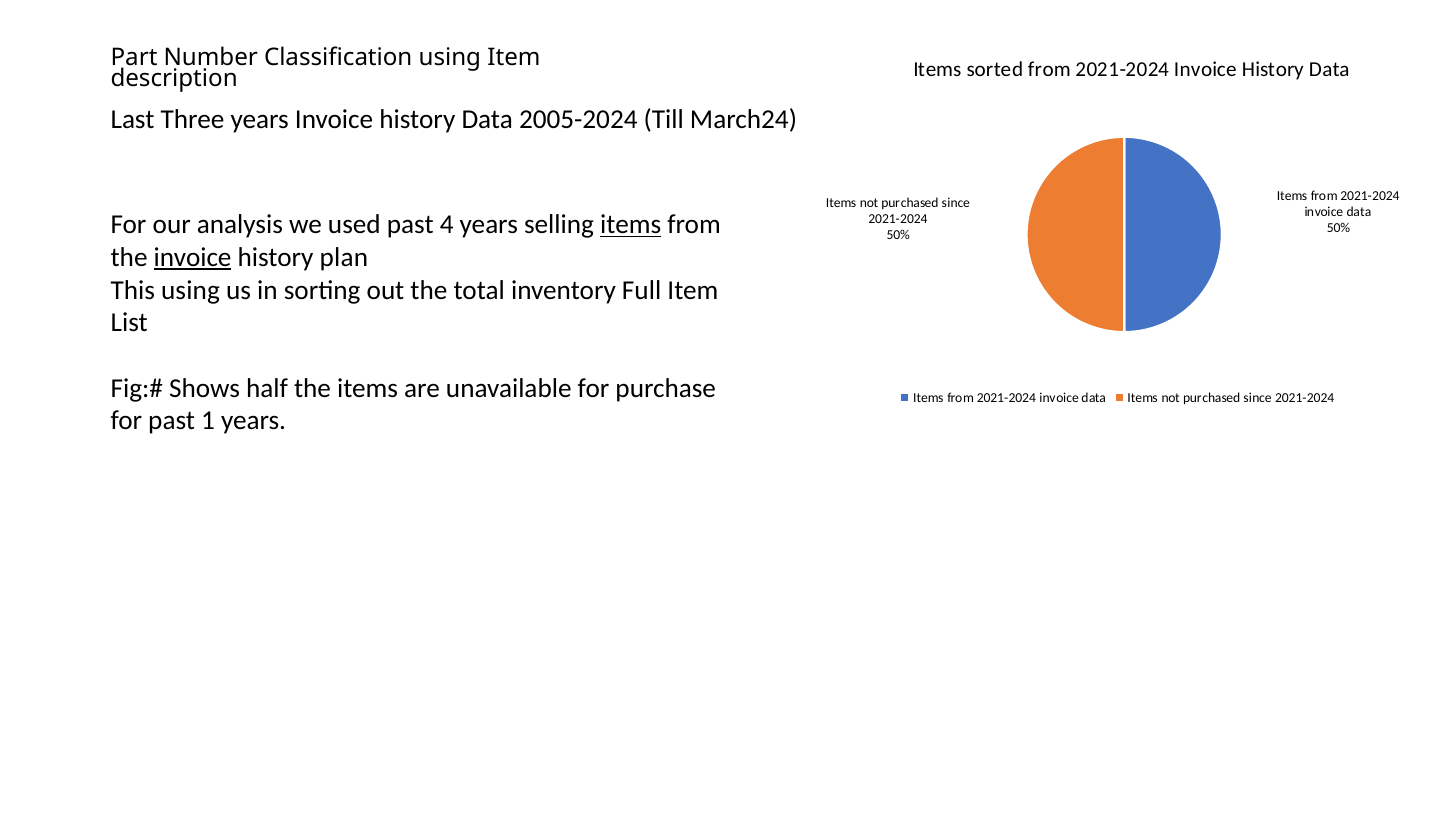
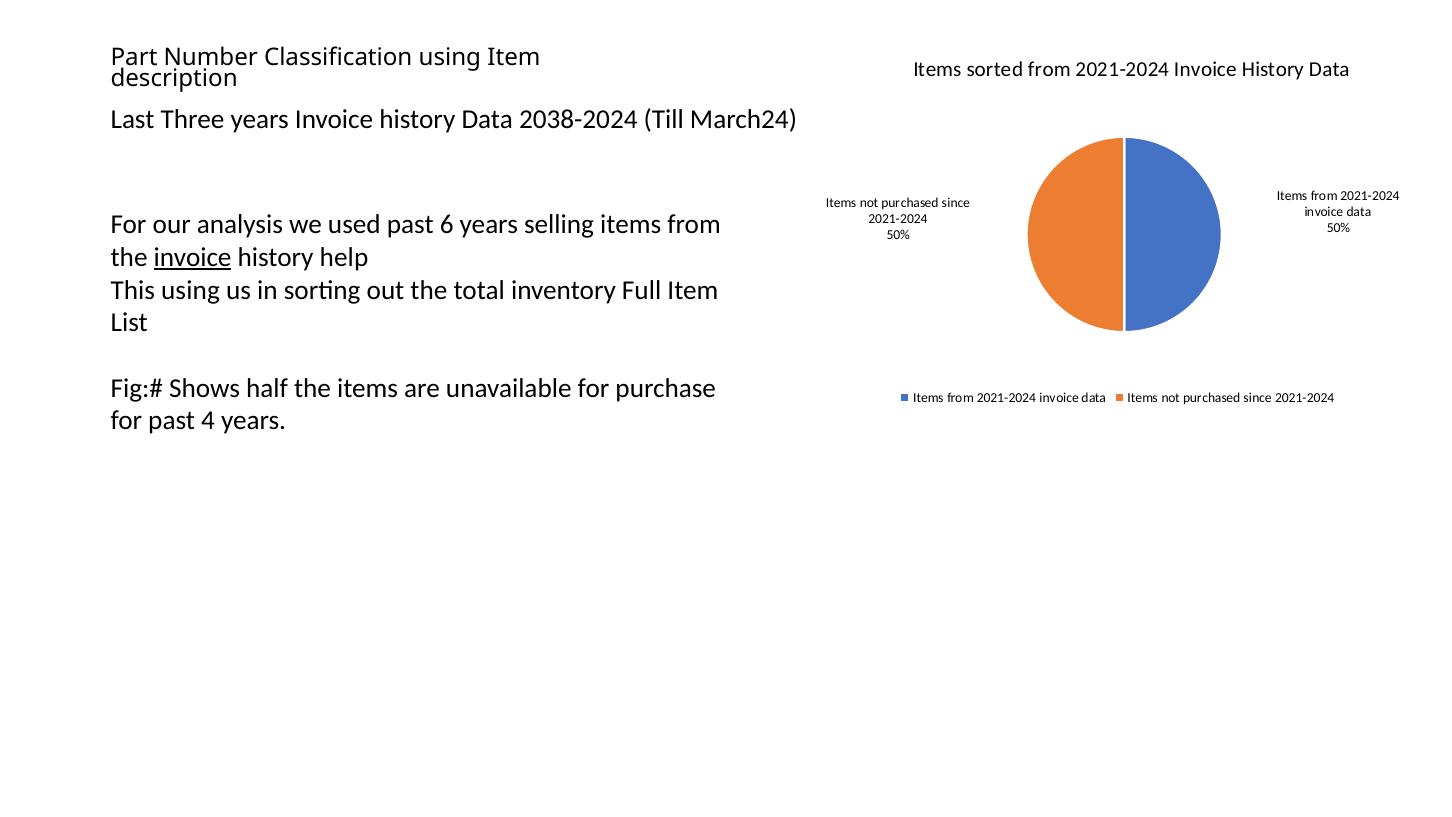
2005-2024: 2005-2024 -> 2038-2024 (578, 119)
4: 4 -> 6 (447, 225)
items underline: present -> none (631, 225)
plan: plan -> help (344, 257)
1: 1 -> 4 (208, 421)
